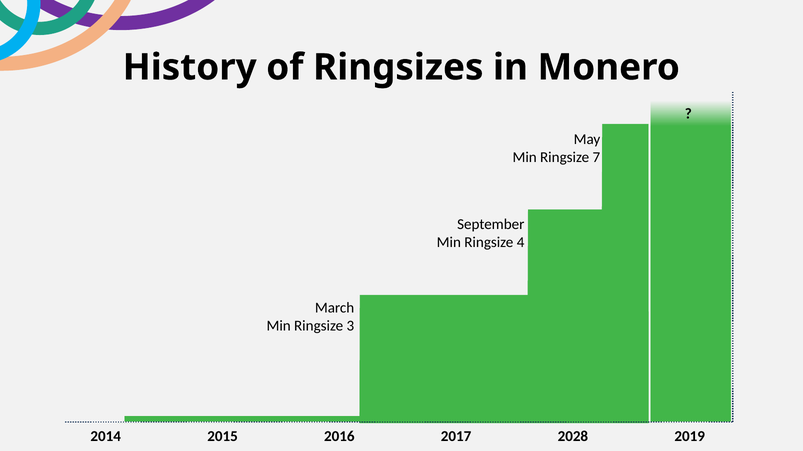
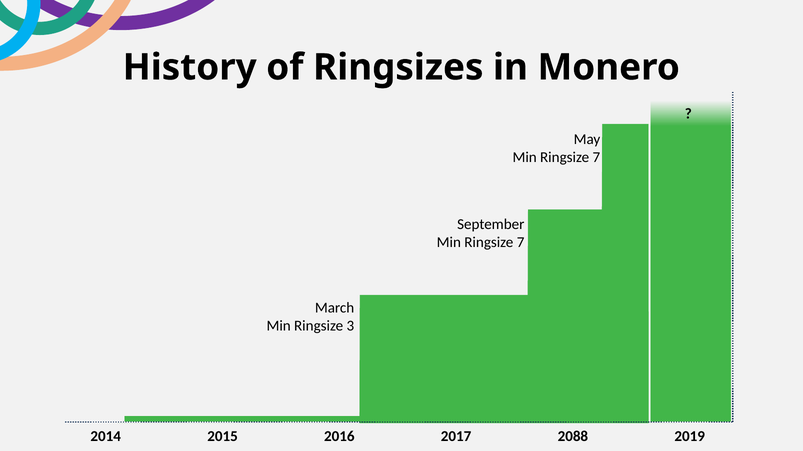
4: 4 -> 7 (521, 243)
2028: 2028 -> 2088 (573, 437)
